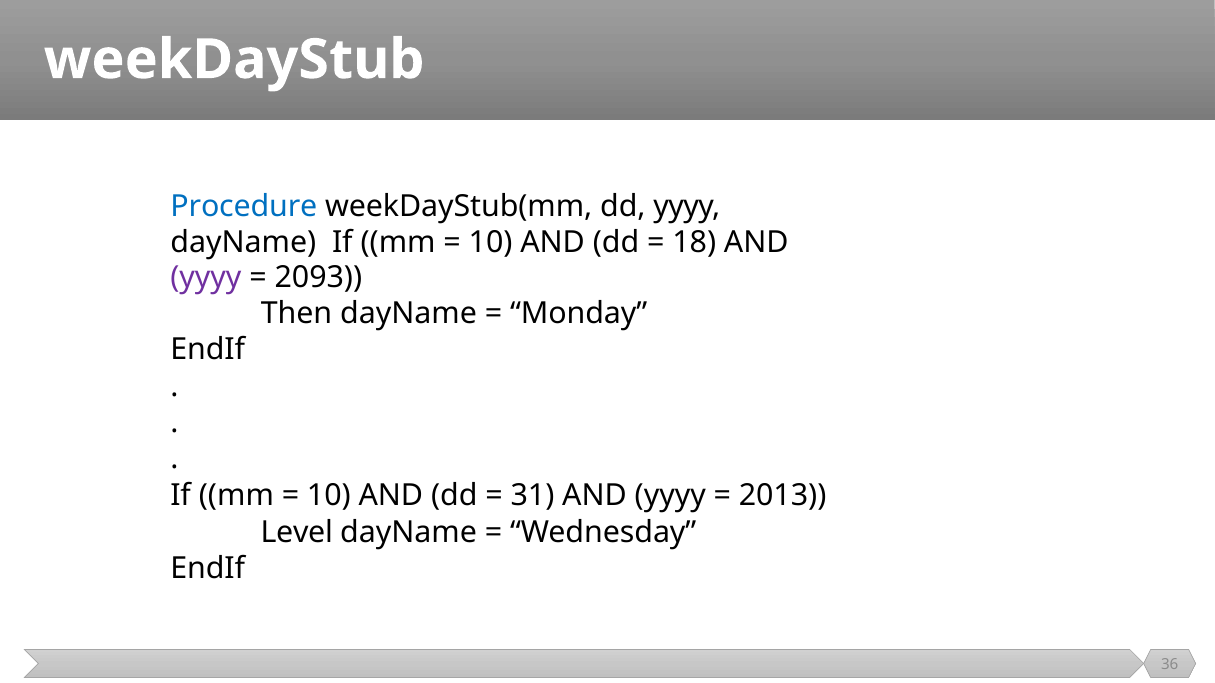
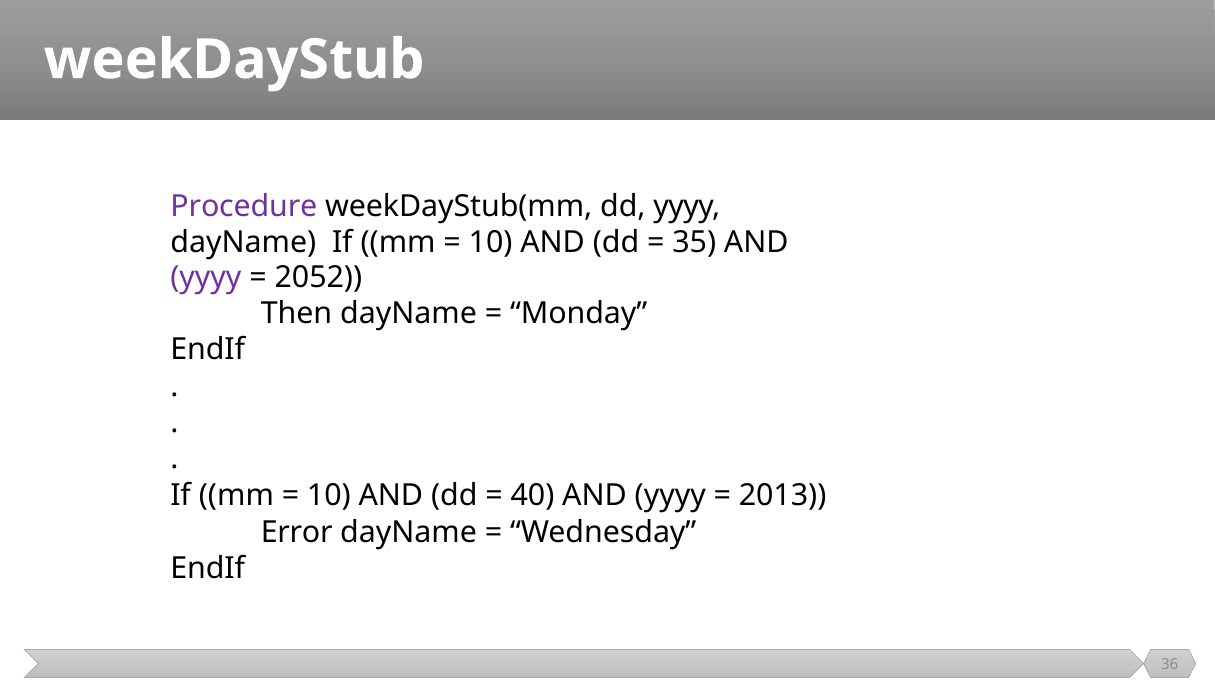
Procedure colour: blue -> purple (244, 207)
18: 18 -> 35 (694, 242)
2093: 2093 -> 2052 (318, 278)
31: 31 -> 40 (533, 496)
Level: Level -> Error (297, 532)
